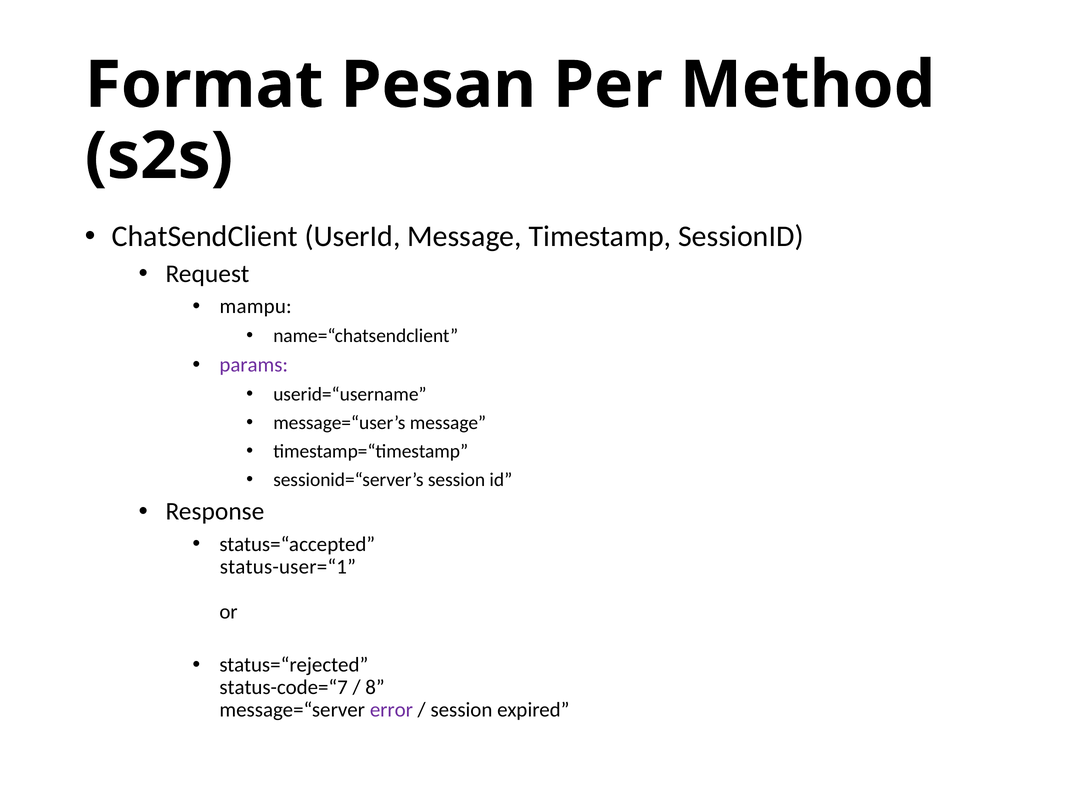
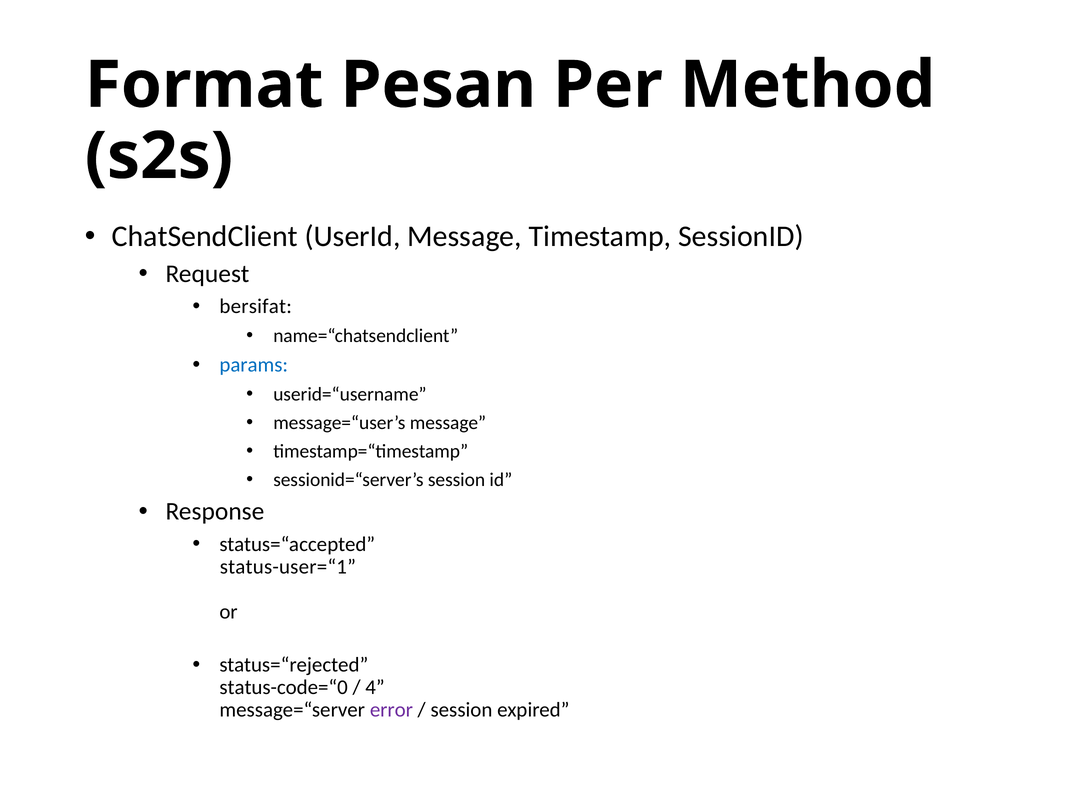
mampu: mampu -> bersifat (256, 306)
params colour: purple -> blue (254, 365)
status-code=“7: status-code=“7 -> status-code=“0 (284, 687)
8: 8 -> 4 (375, 687)
